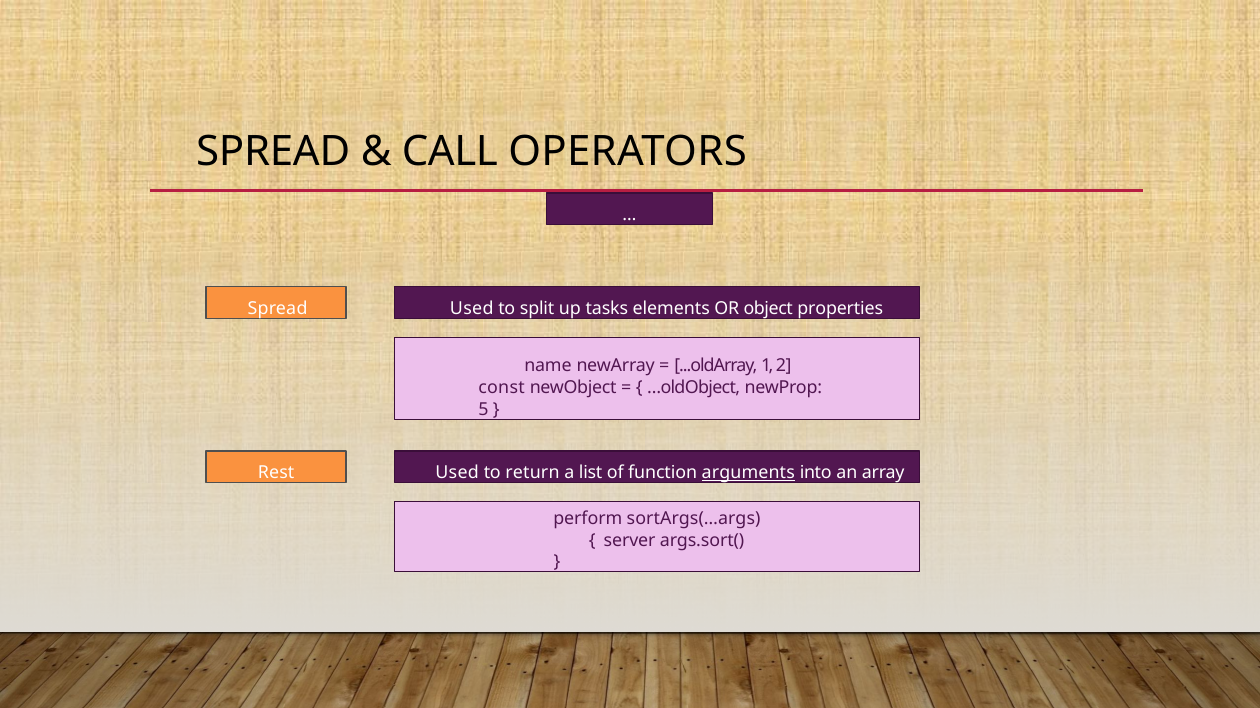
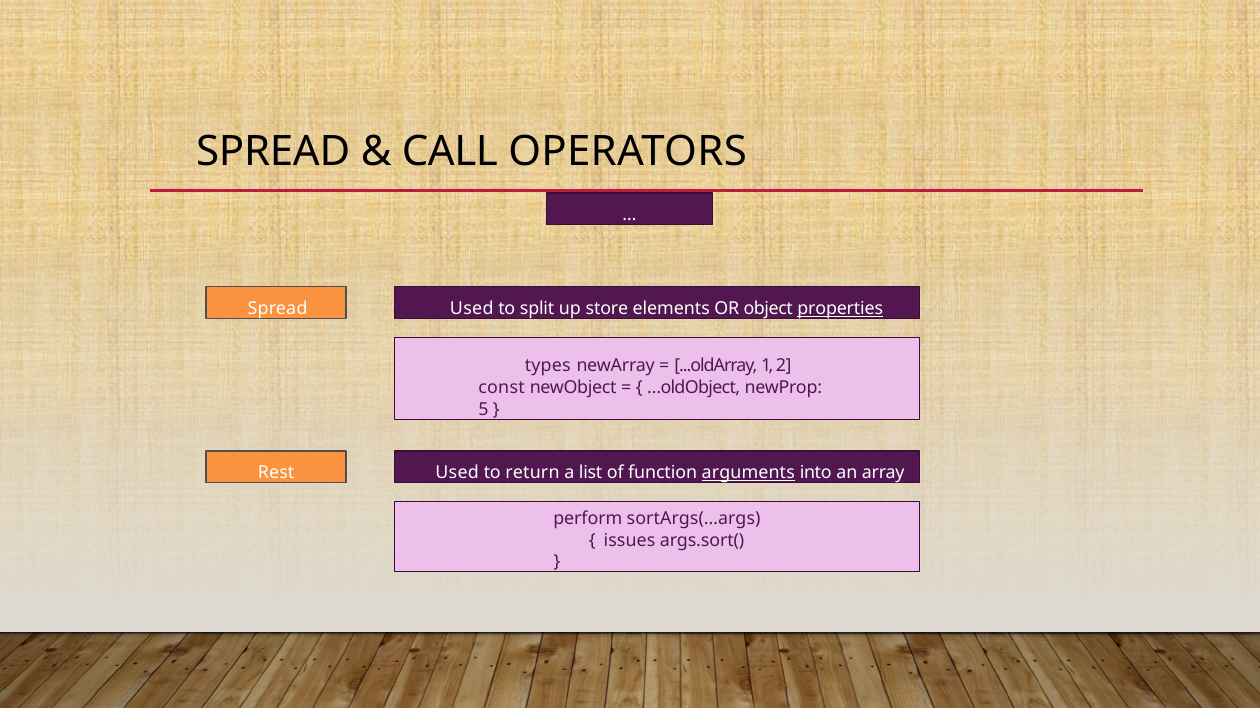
tasks: tasks -> store (607, 309)
properties underline: none -> present (840, 309)
name: name -> types (548, 366)
server: server -> issues (630, 541)
